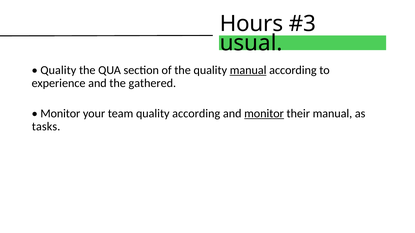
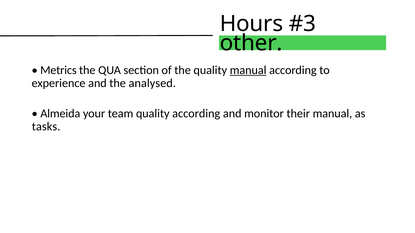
usual: usual -> other (251, 43)
Quality: Quality -> Metrics (58, 70)
gathered: gathered -> analysed (152, 83)
Monitor: Monitor -> Almeida (60, 114)
monitor underline: present -> none (264, 114)
